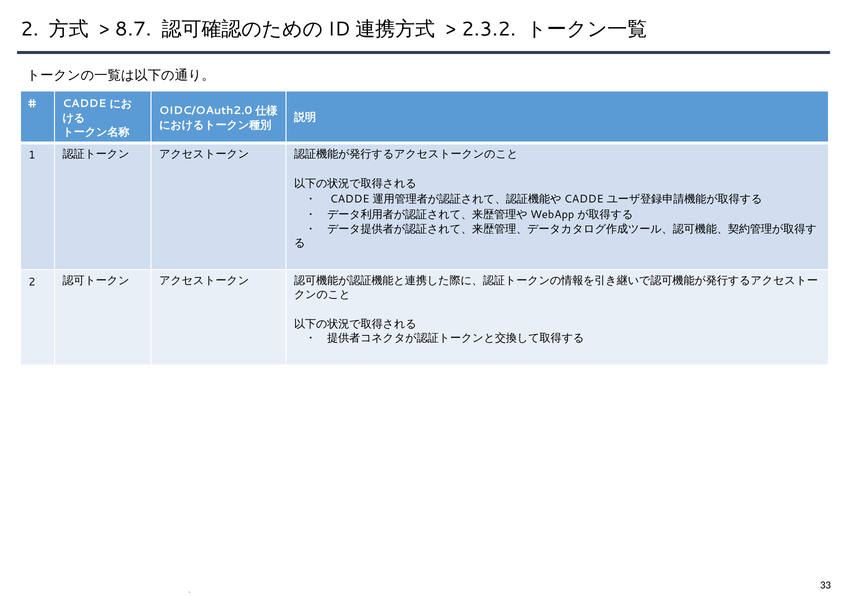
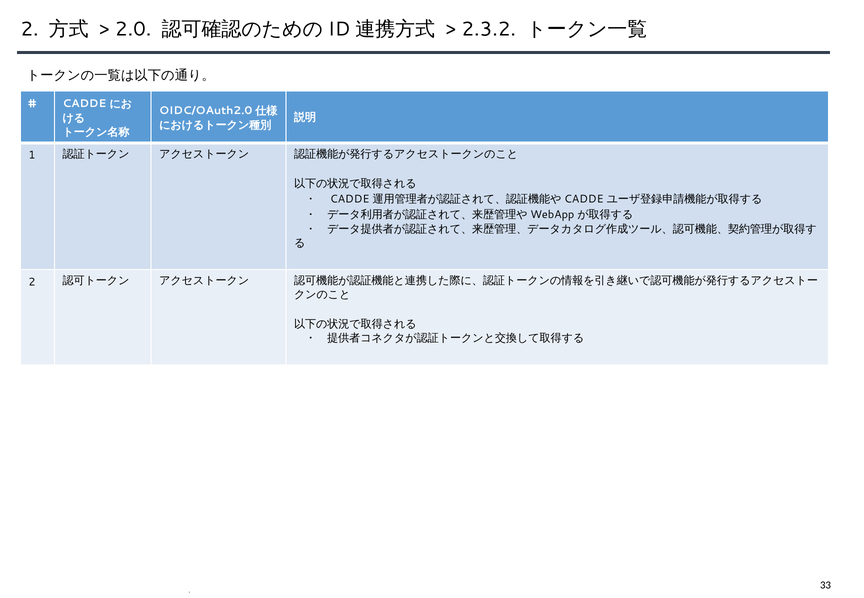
8.7: 8.7 -> 2.0 (133, 29)
